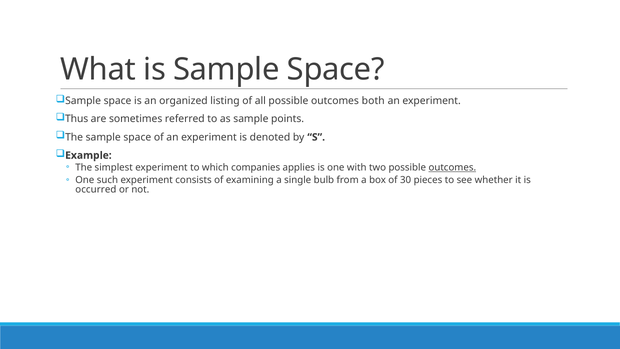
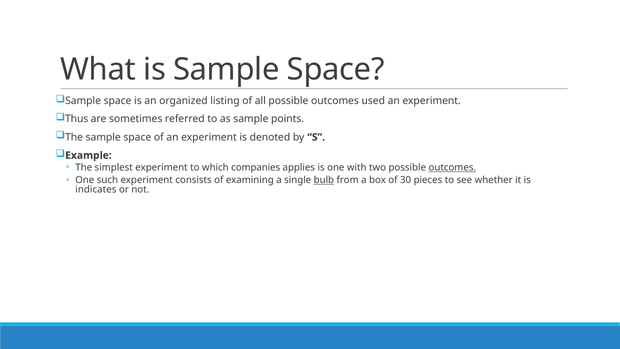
both: both -> used (373, 101)
bulb underline: none -> present (324, 180)
occurred: occurred -> indicates (96, 190)
